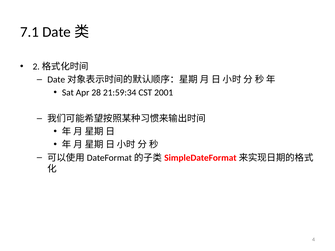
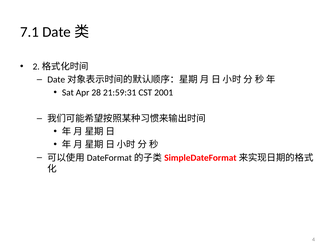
21:59:34: 21:59:34 -> 21:59:31 (120, 93)
